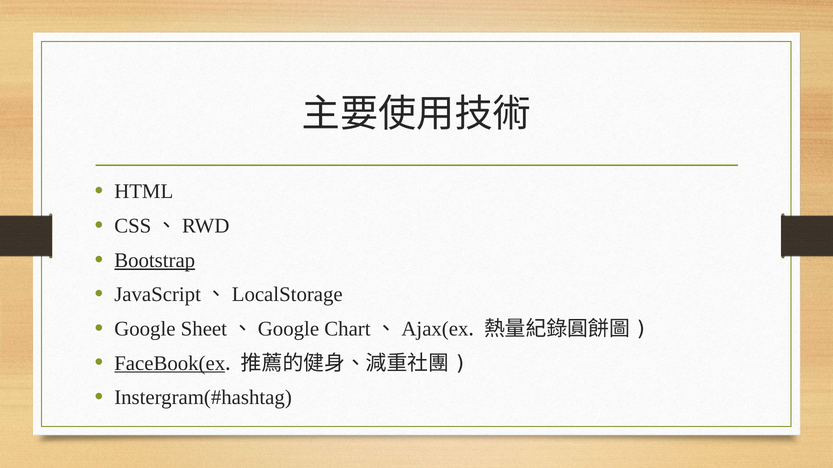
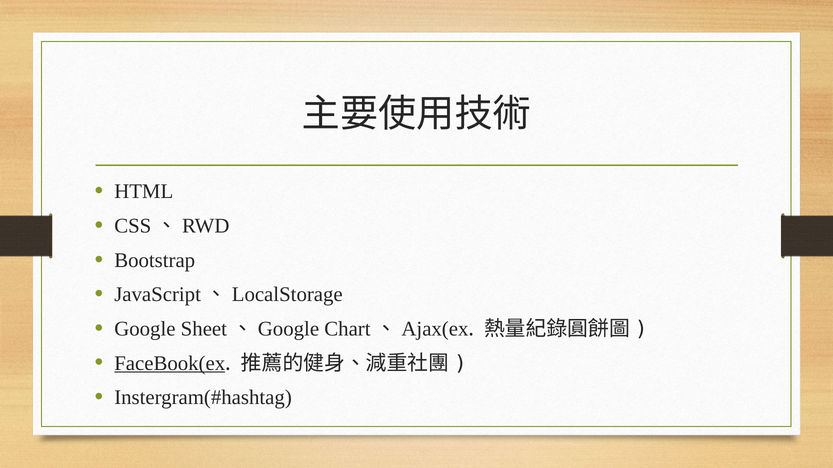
Bootstrap underline: present -> none (155, 261)
